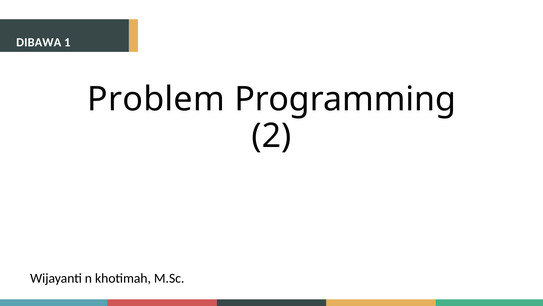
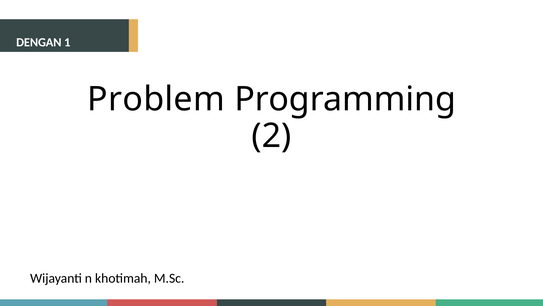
DIBAWA: DIBAWA -> DENGAN (39, 42)
